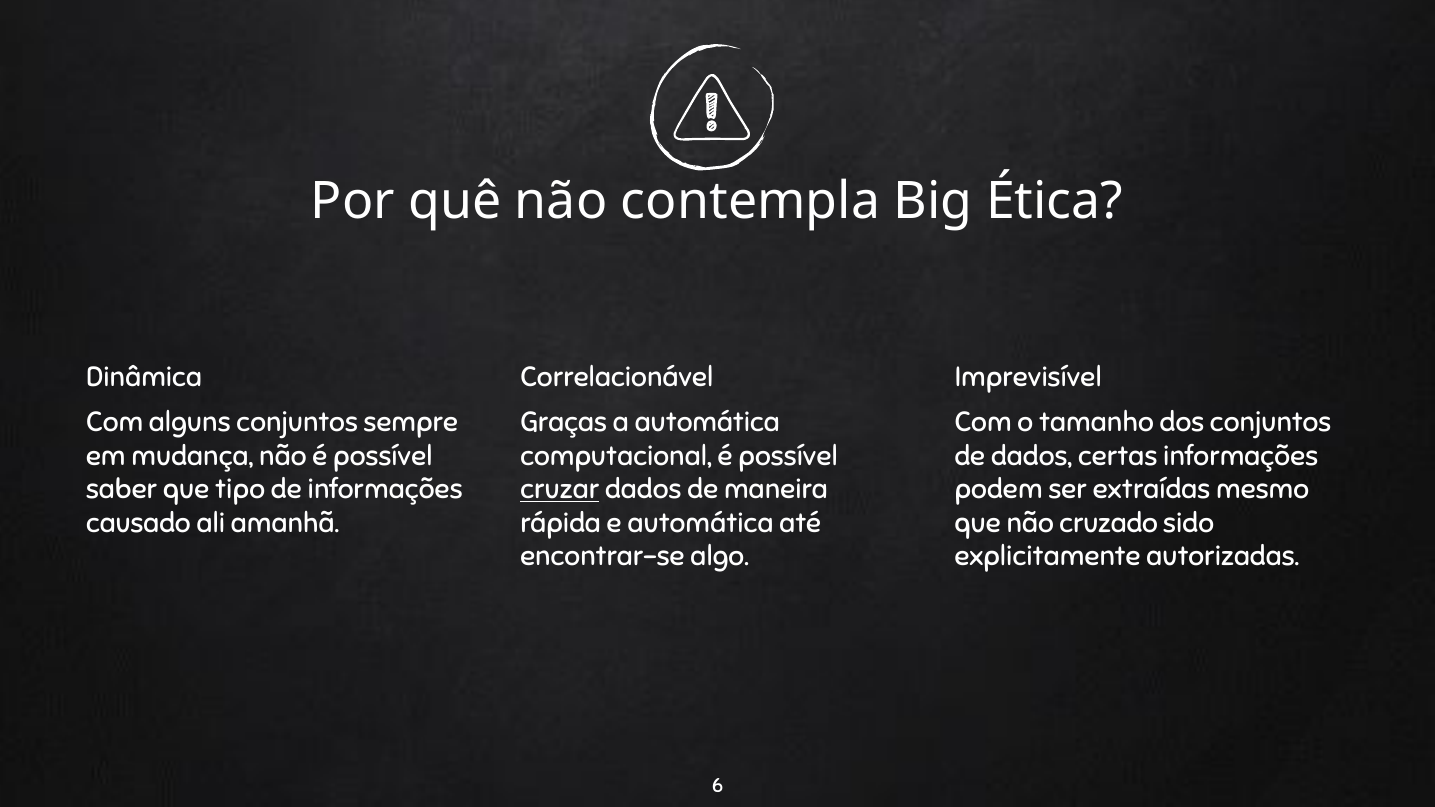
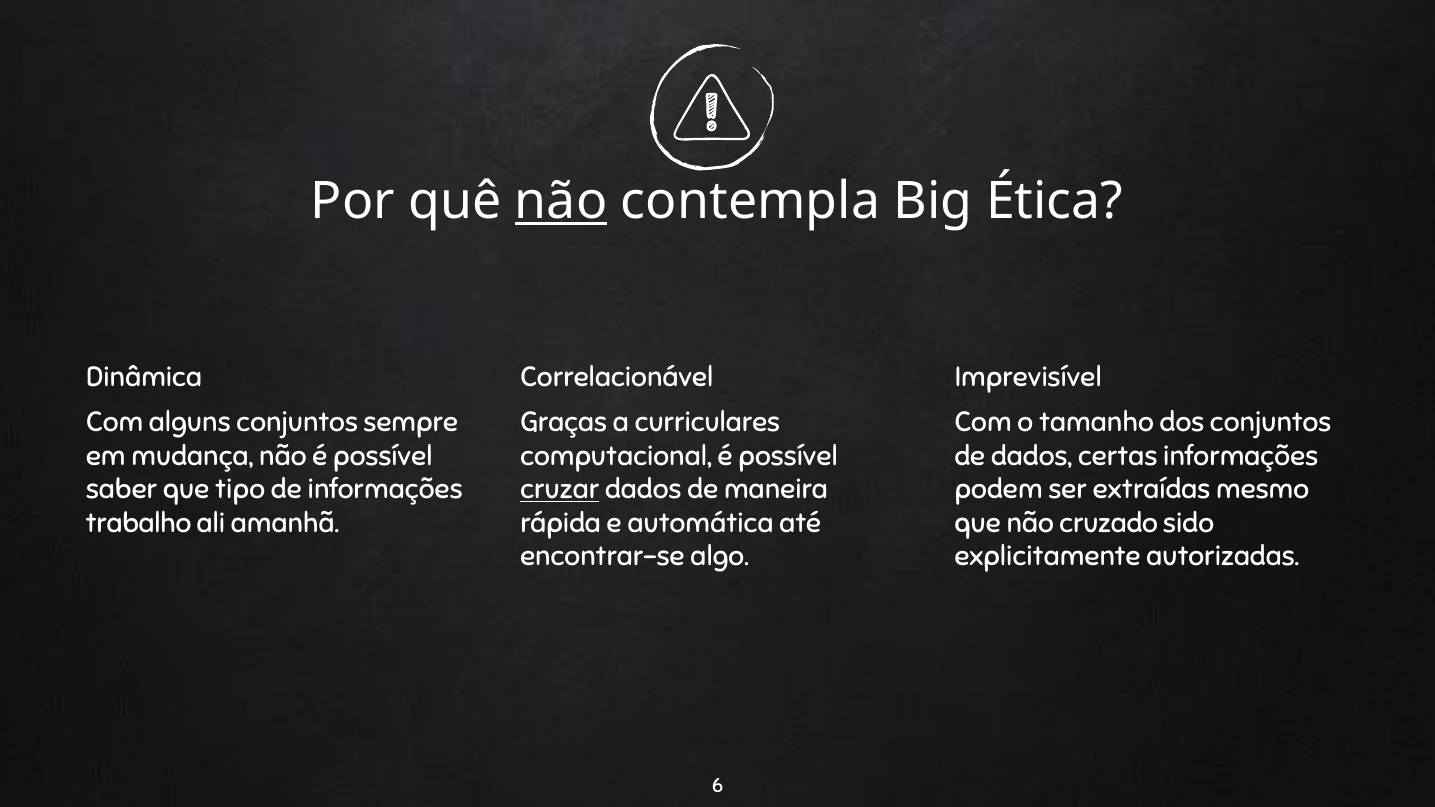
não underline: none -> present (561, 201)
a automática: automática -> curriculares (707, 423)
causado: causado -> trabalho (138, 523)
